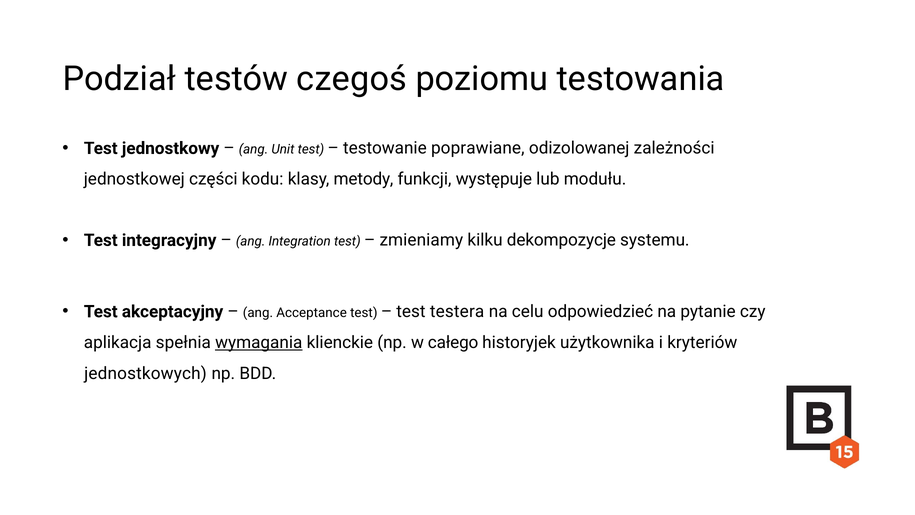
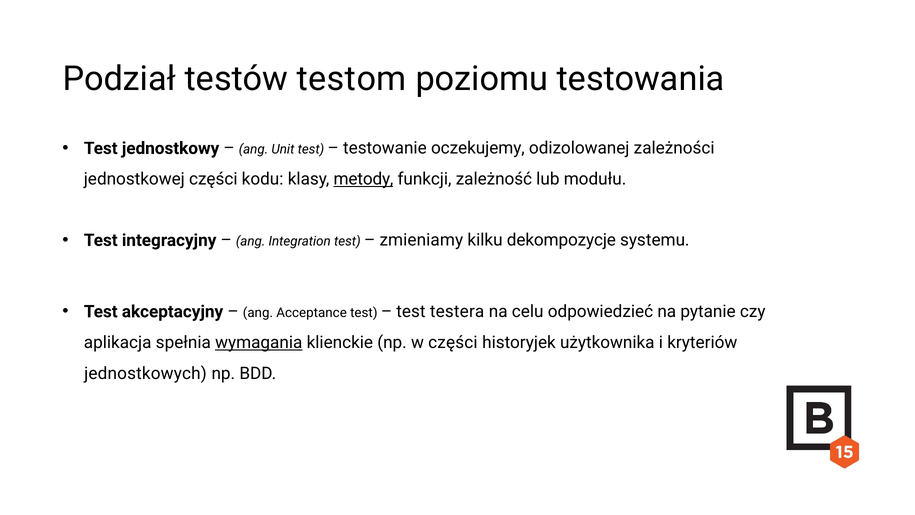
czegoś: czegoś -> testom (352, 79)
poprawiane: poprawiane -> oczekujemy (478, 148)
metody underline: none -> present (363, 179)
występuje: występuje -> zależność (494, 179)
w całego: całego -> części (453, 342)
